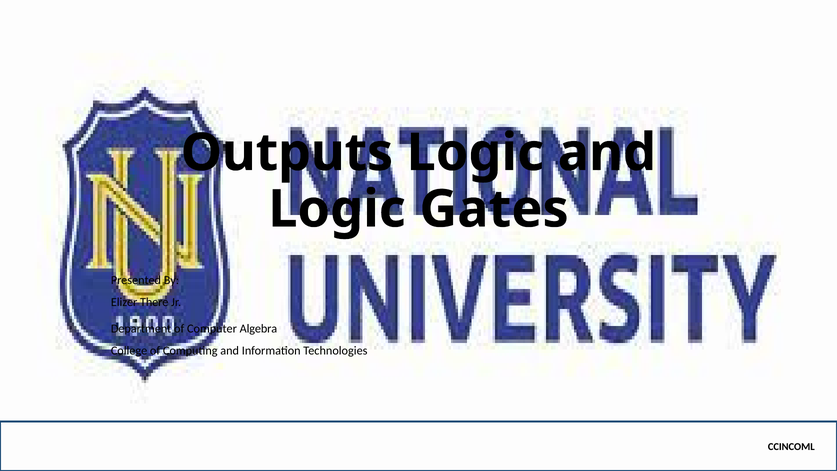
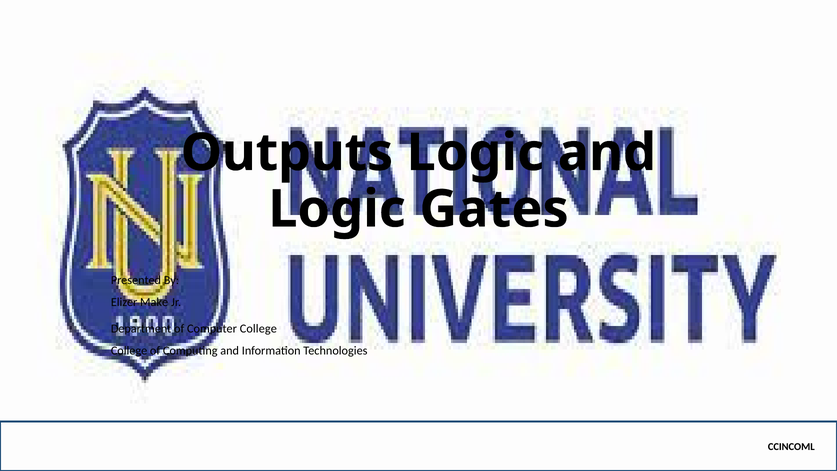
There: There -> Make (154, 302)
Computer Algebra: Algebra -> College (258, 329)
